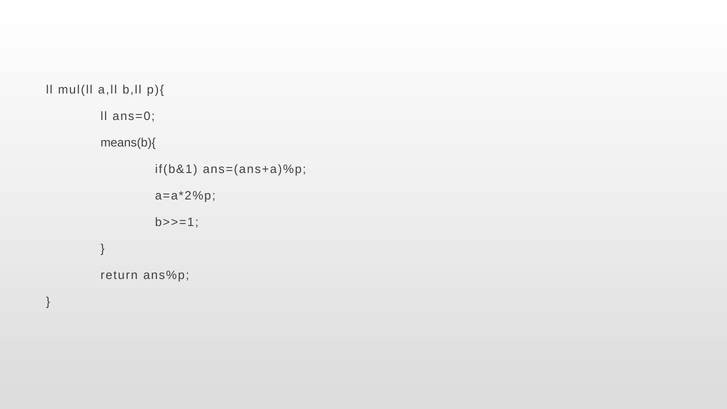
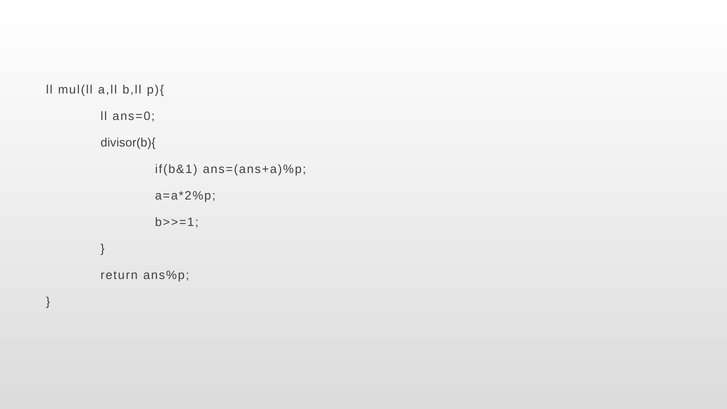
means(b){: means(b){ -> divisor(b){ (128, 143)
